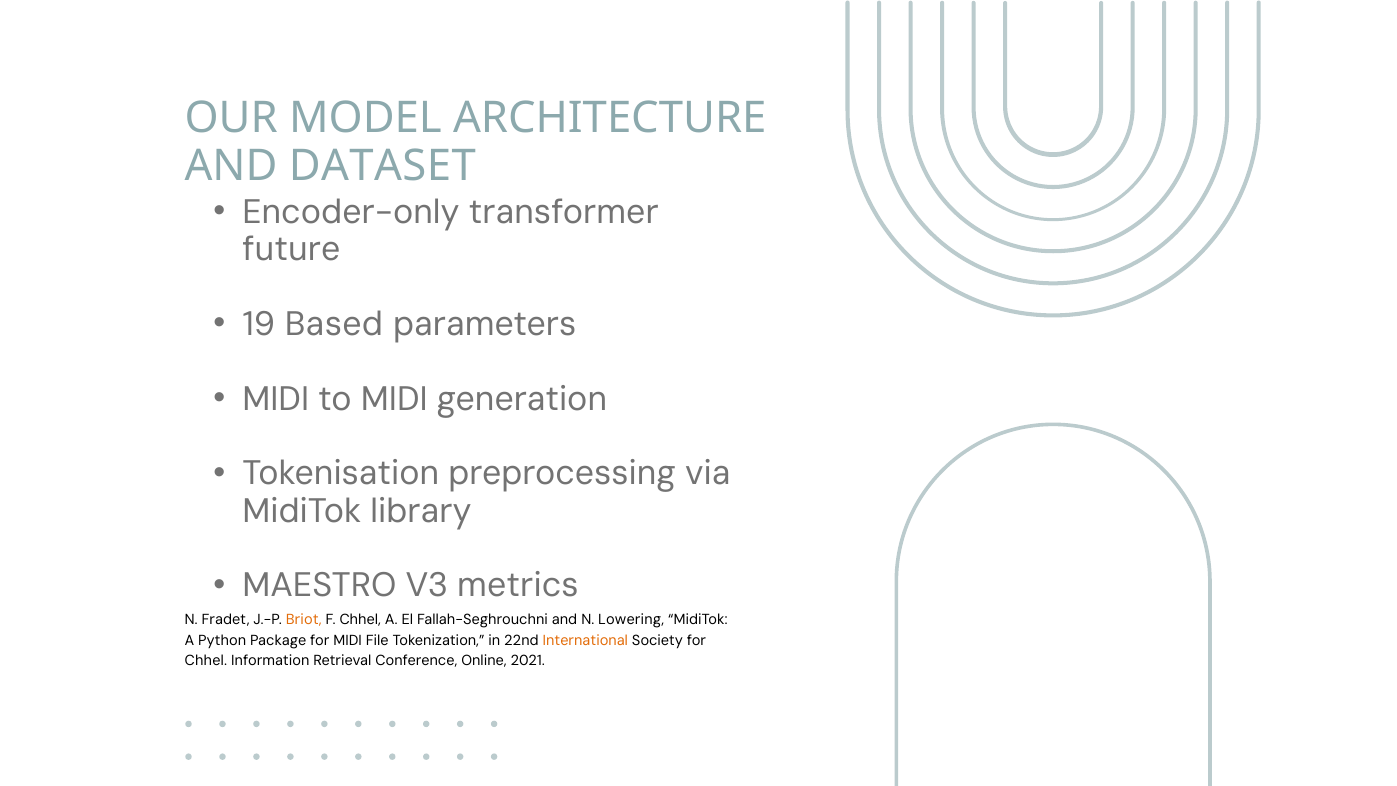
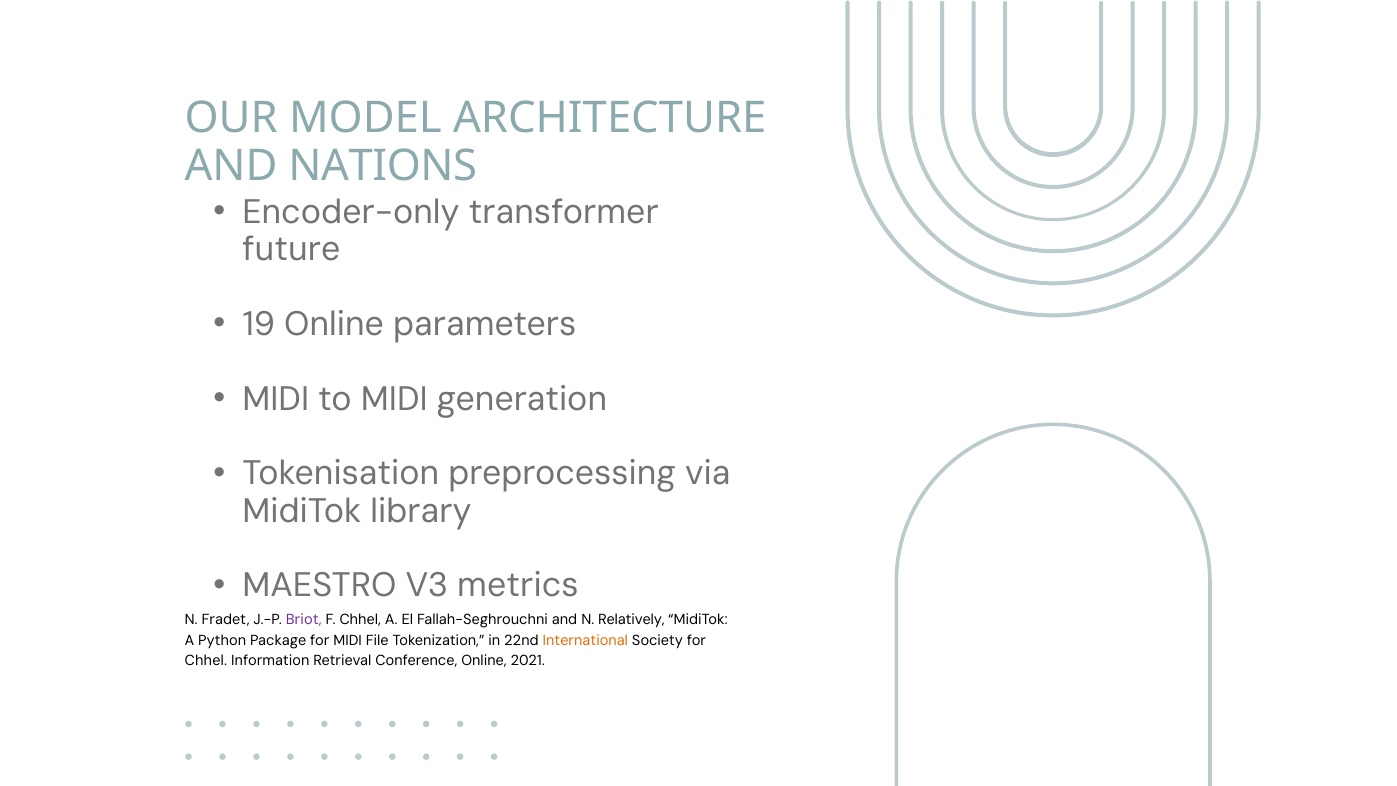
DATASET: DATASET -> NATIONS (383, 166)
19 Based: Based -> Online (334, 324)
Briot colour: orange -> purple (304, 620)
Lowering: Lowering -> Relatively (631, 620)
